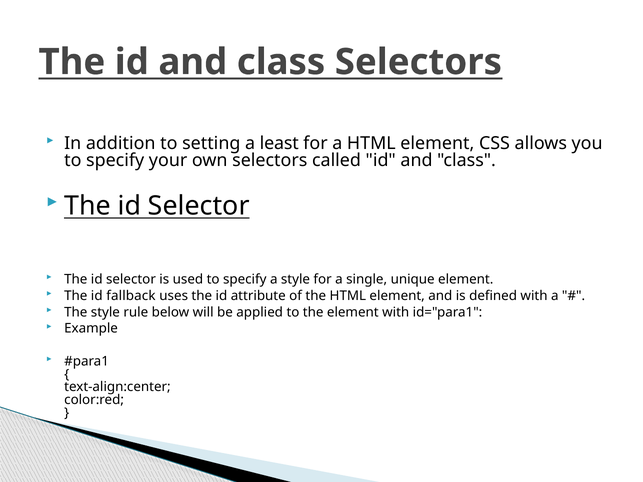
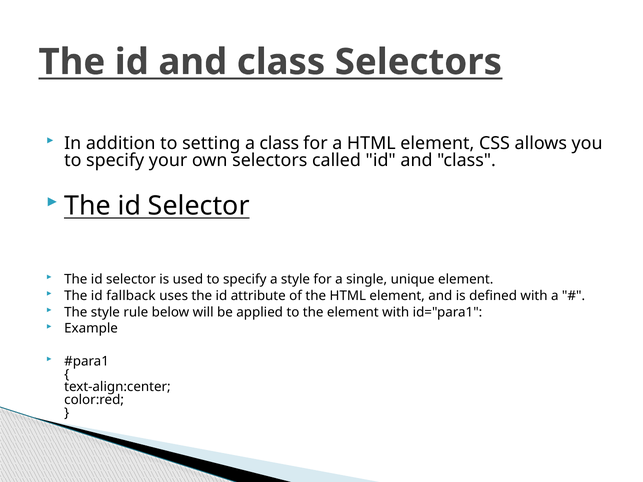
a least: least -> class (279, 143)
